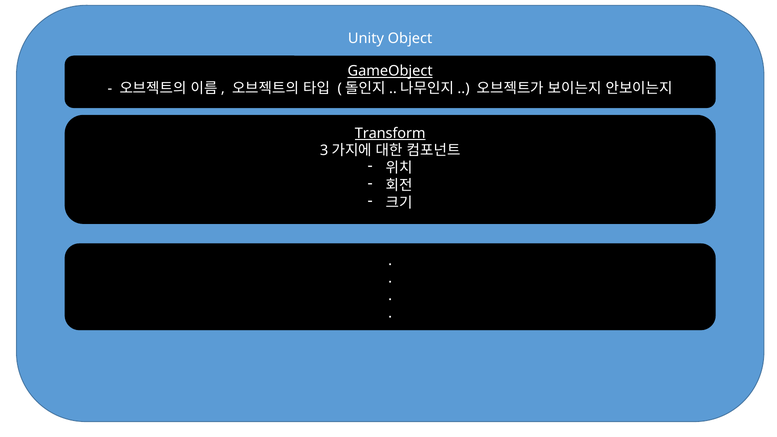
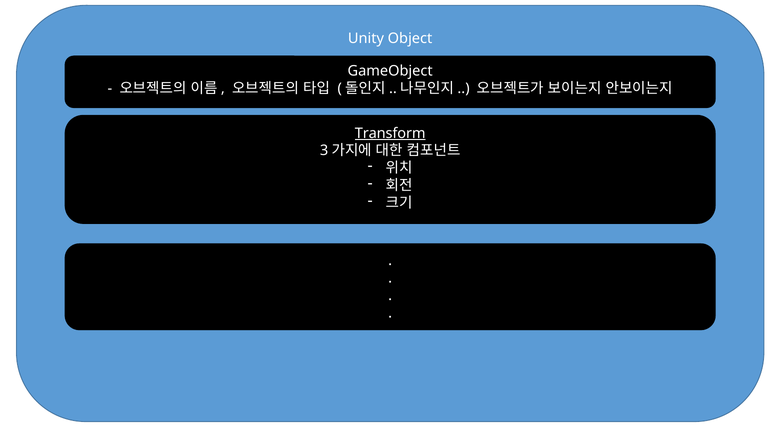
GameObject underline: present -> none (390, 71)
